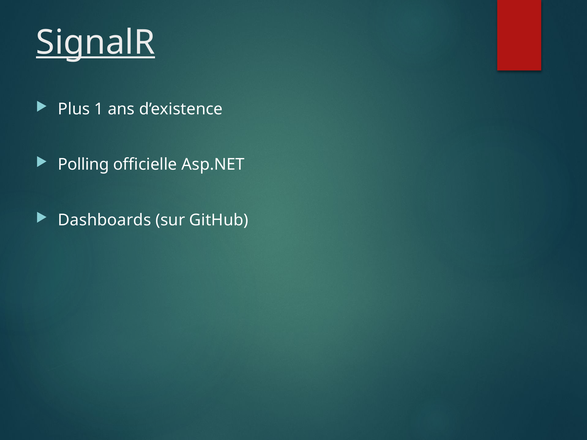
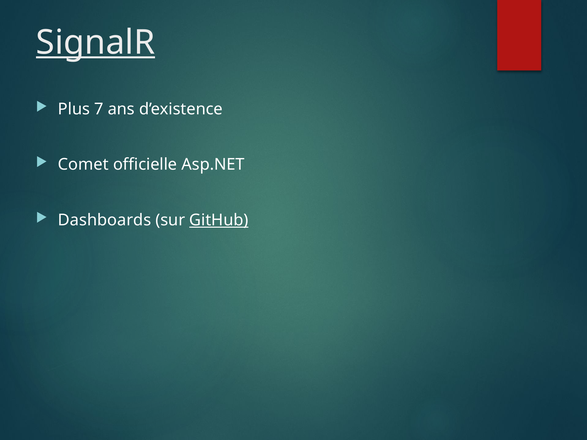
1: 1 -> 7 (99, 109)
Polling: Polling -> Comet (83, 165)
GitHub underline: none -> present (219, 220)
